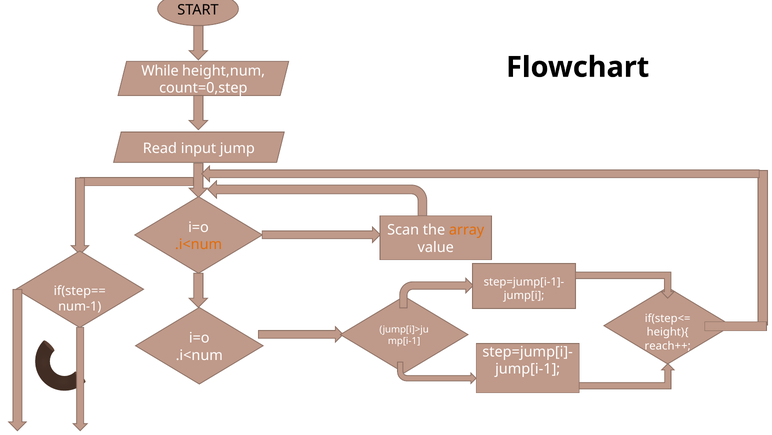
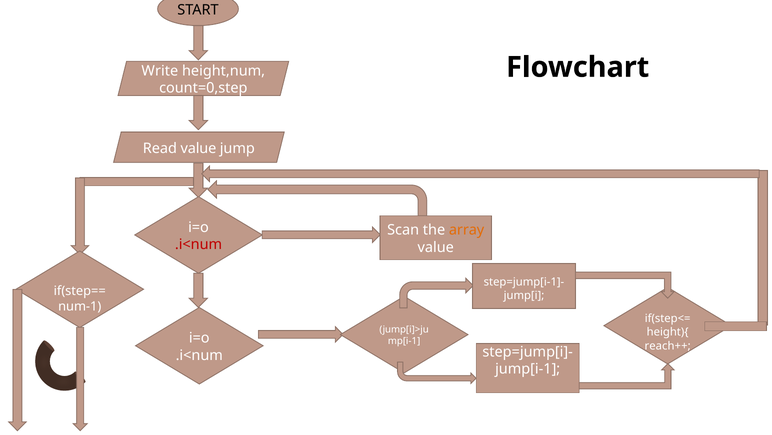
While: While -> Write (160, 71)
Read input: input -> value (198, 148)
.i<num colour: orange -> red (199, 244)
